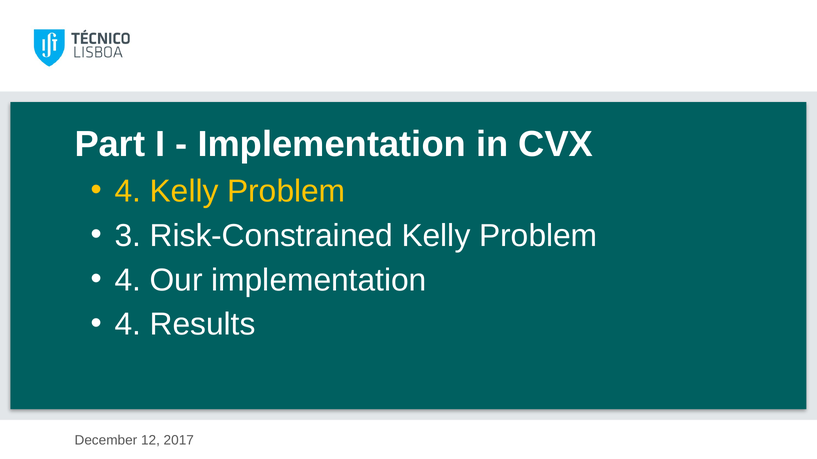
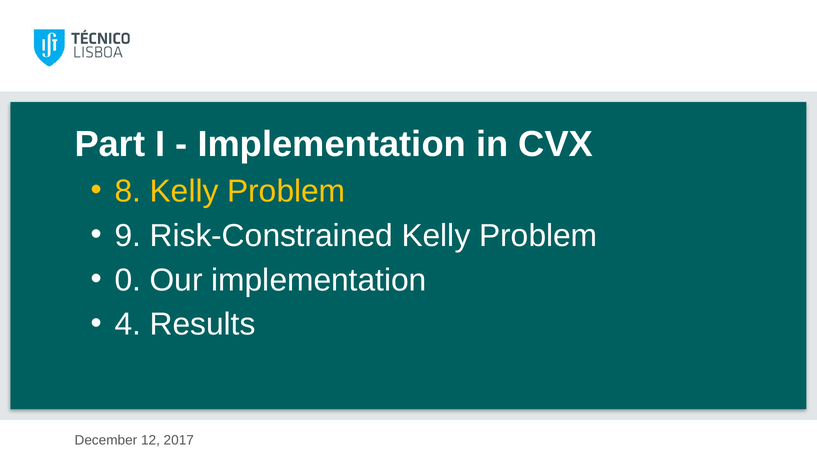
4: 4 -> 8 (128, 191)
3: 3 -> 9 (128, 236)
4: 4 -> 0 (128, 280)
